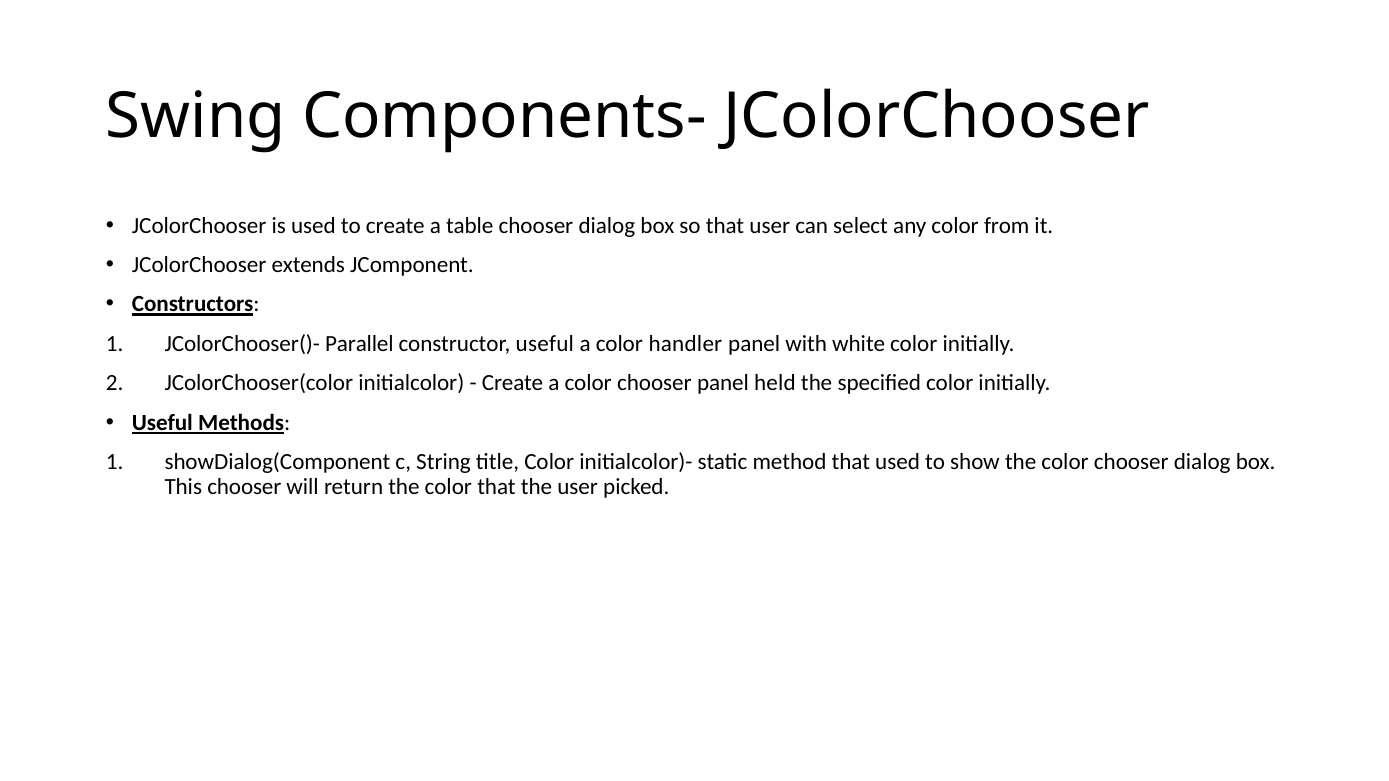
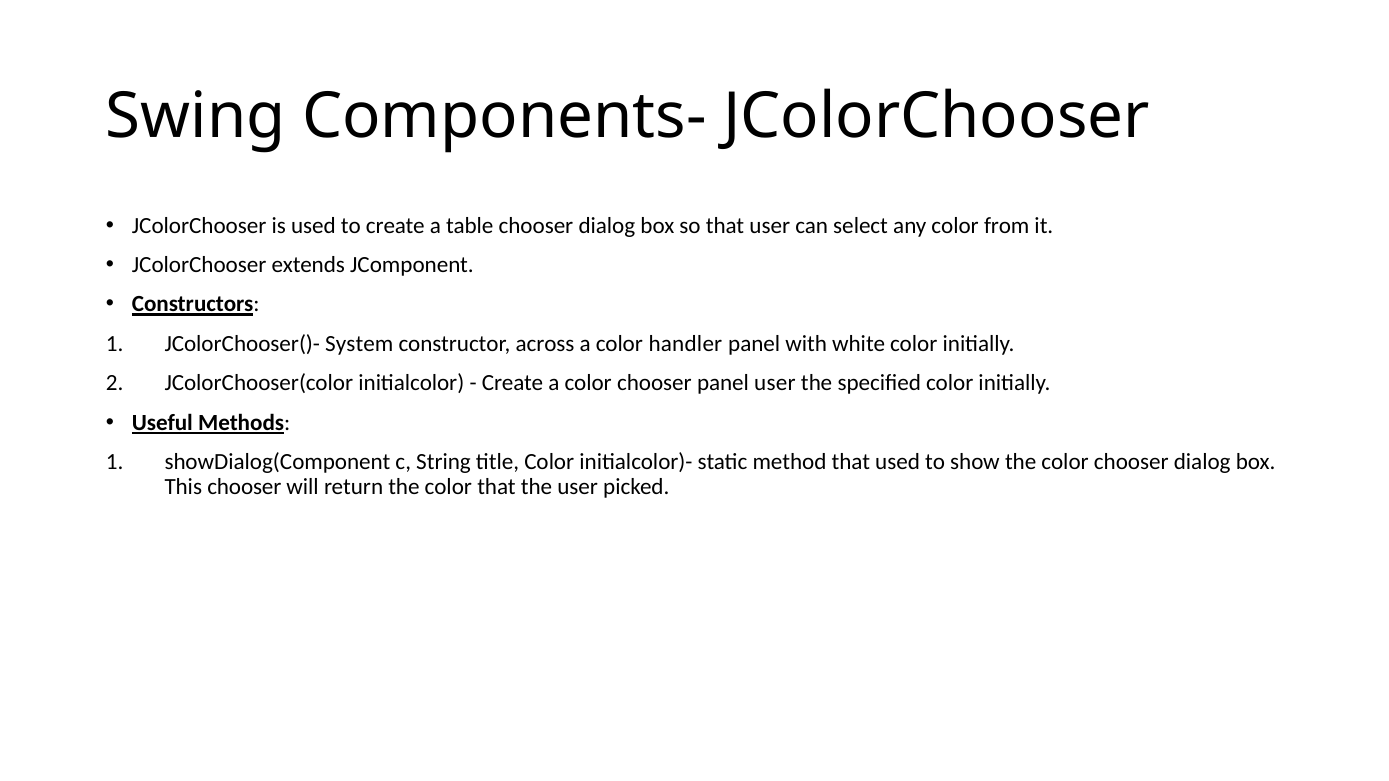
Parallel: Parallel -> System (359, 344)
constructor useful: useful -> across (545, 344)
panel held: held -> user (775, 383)
